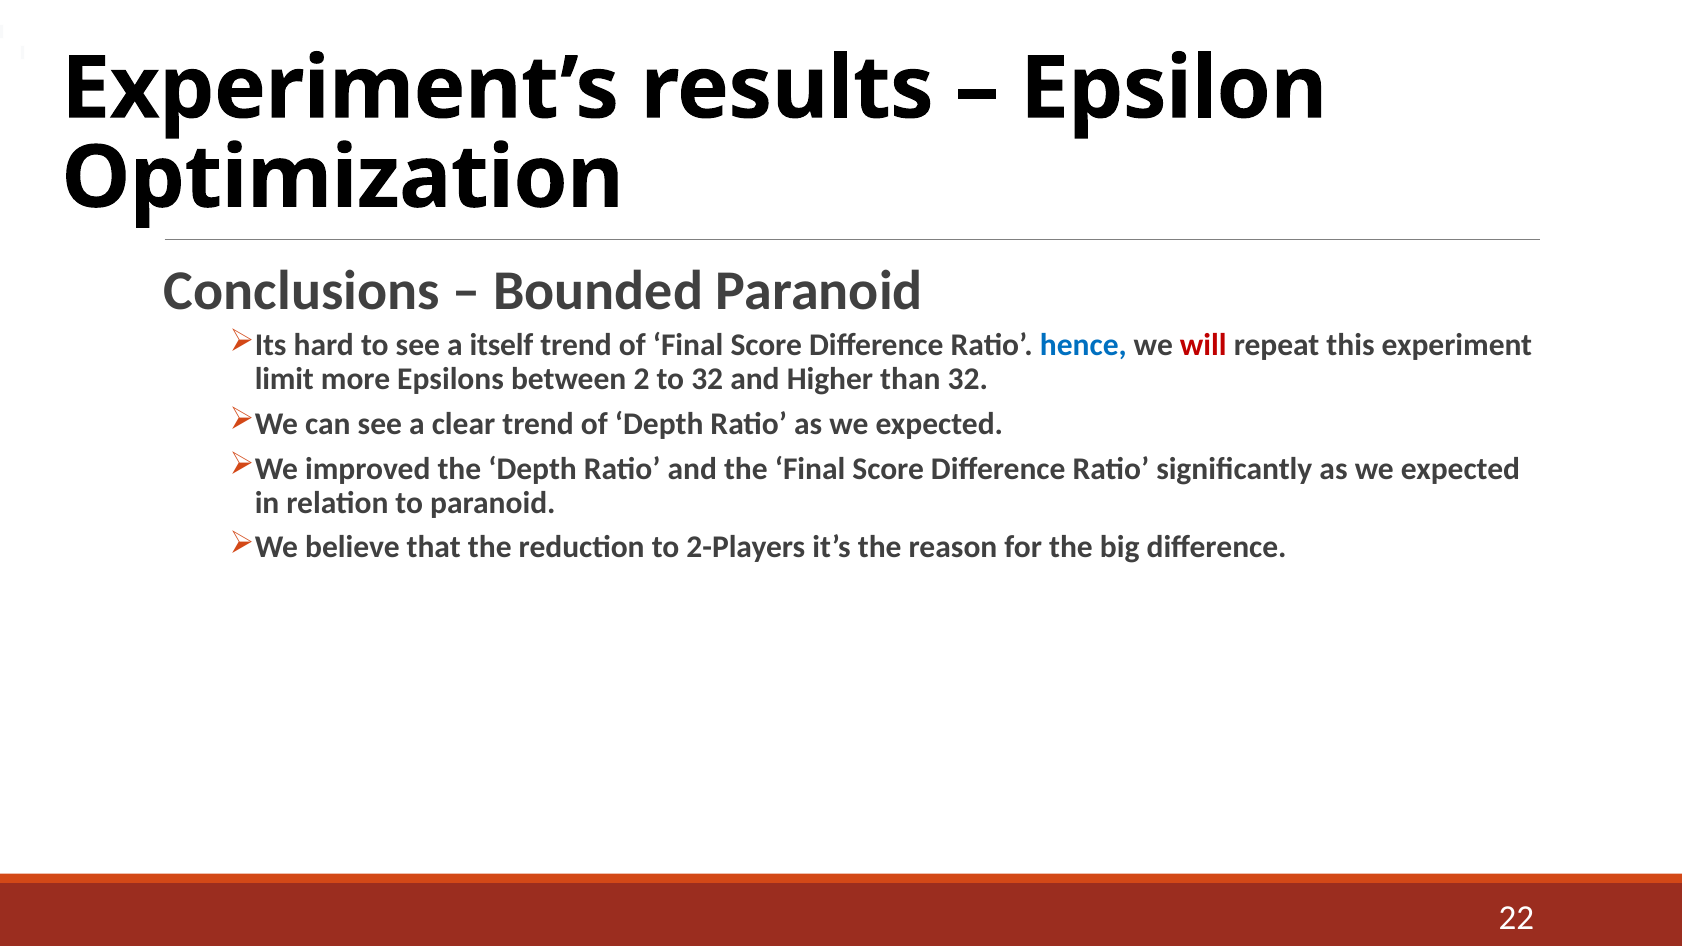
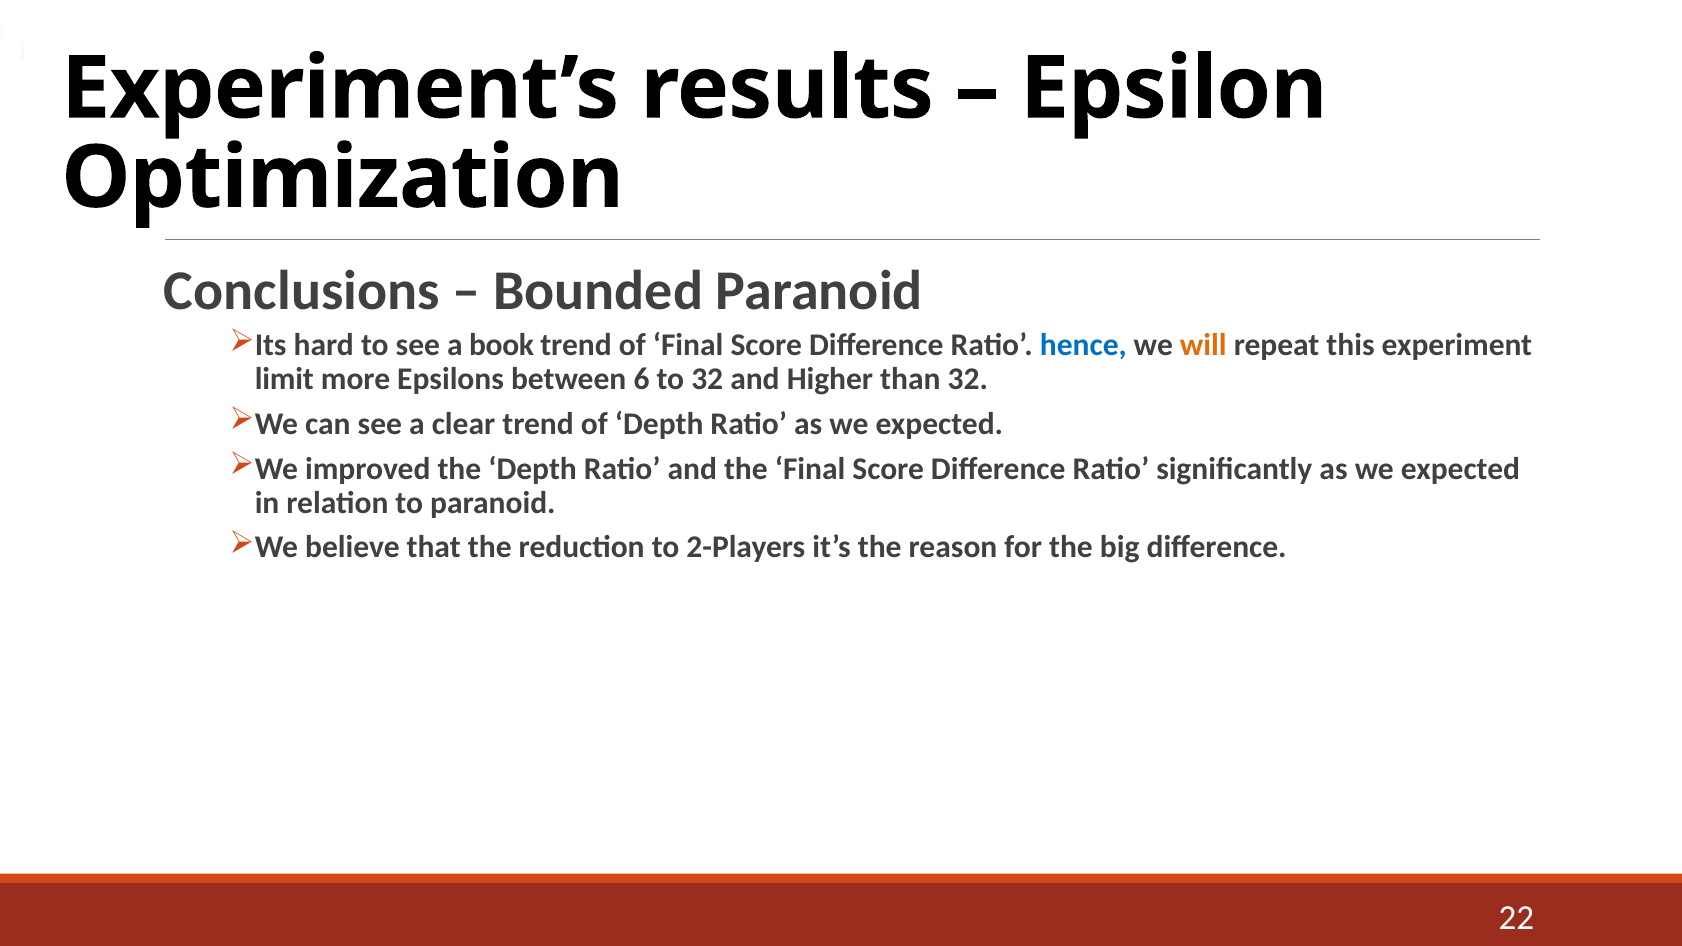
itself: itself -> book (502, 345)
will colour: red -> orange (1203, 345)
2: 2 -> 6 (642, 380)
